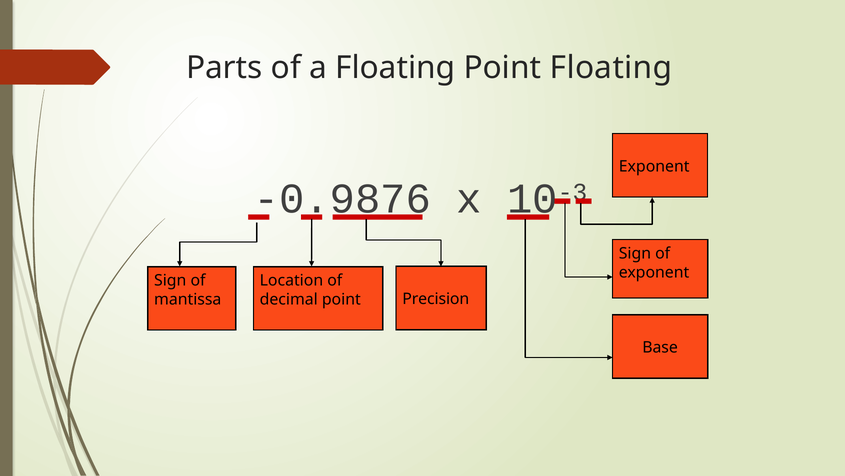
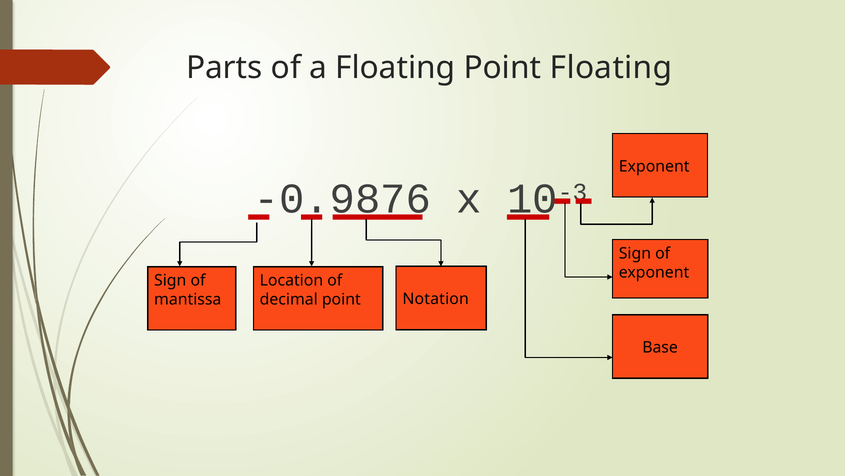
Precision: Precision -> Notation (436, 299)
